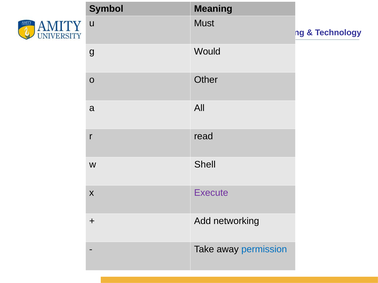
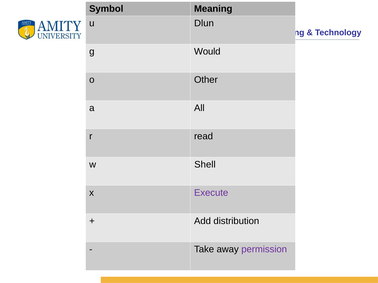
Must: Must -> Dlun (204, 23)
networking: networking -> distribution (236, 221)
permission colour: blue -> purple (264, 250)
